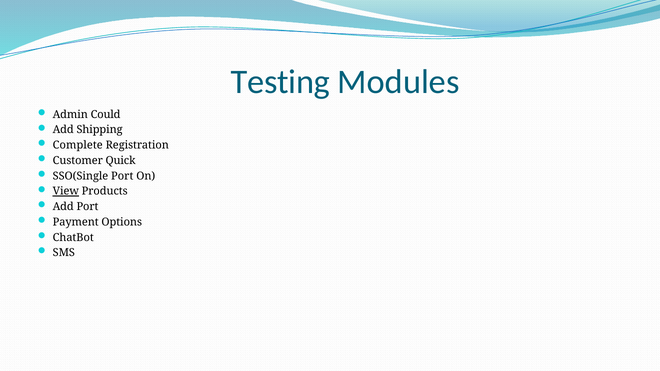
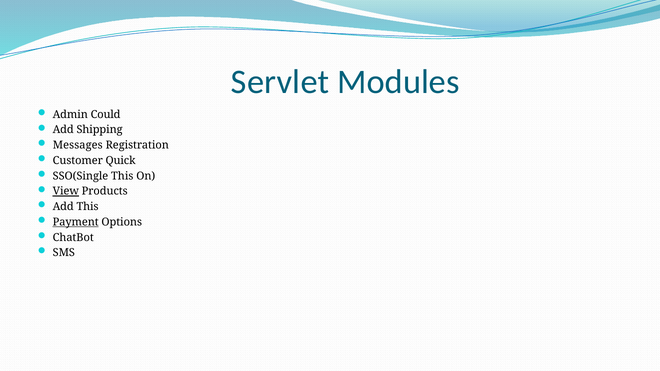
Testing: Testing -> Servlet (280, 82)
Complete: Complete -> Messages (78, 145)
SSO(Single Port: Port -> This (122, 176)
Add Port: Port -> This (88, 207)
Payment underline: none -> present (76, 222)
